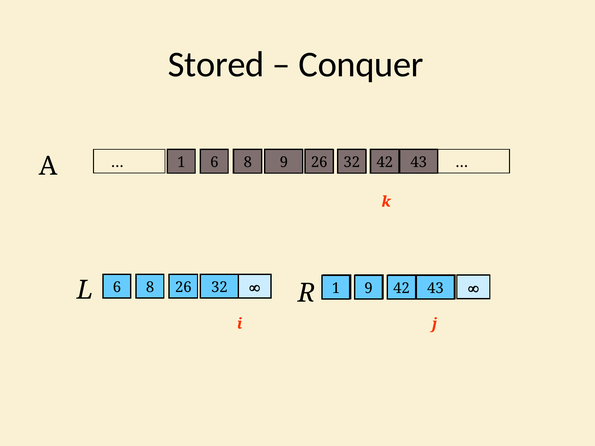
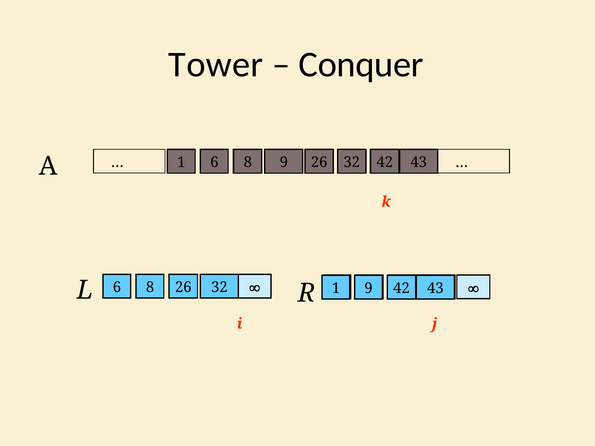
Stored: Stored -> Tower (216, 65)
